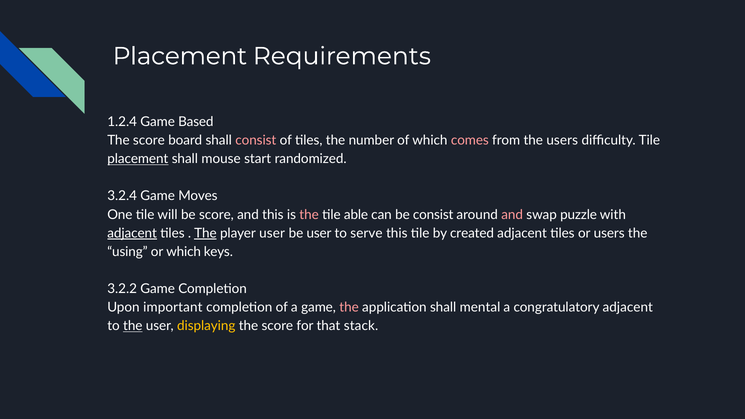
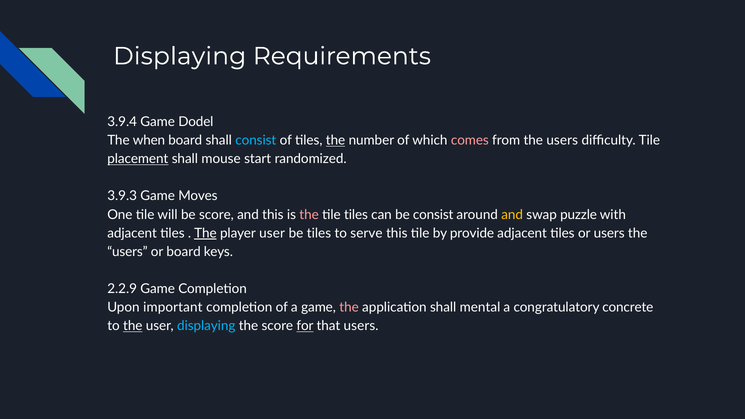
Placement: Placement -> Displaying (180, 56)
1.2.4: 1.2.4 -> 3.9.4 (122, 122)
Based: Based -> Dodel (196, 122)
score: score -> when (149, 140)
consist colour: pink -> light blue (256, 140)
the underline: none -> present (336, 140)
3.2.4: 3.2.4 -> 3.9.3 (122, 196)
tile able: able -> tiles (356, 215)
and colour: pink -> yellow (512, 215)
adjacent underline: present -> none (132, 233)
be user: user -> tiles (319, 233)
created: created -> provide (472, 233)
using: using -> users (127, 252)
or which: which -> board (184, 252)
3.2.2: 3.2.2 -> 2.2.9 (122, 289)
congratulatory adjacent: adjacent -> concrete (628, 307)
displaying colour: yellow -> light blue (206, 326)
for underline: none -> present (305, 326)
that stack: stack -> users (361, 326)
